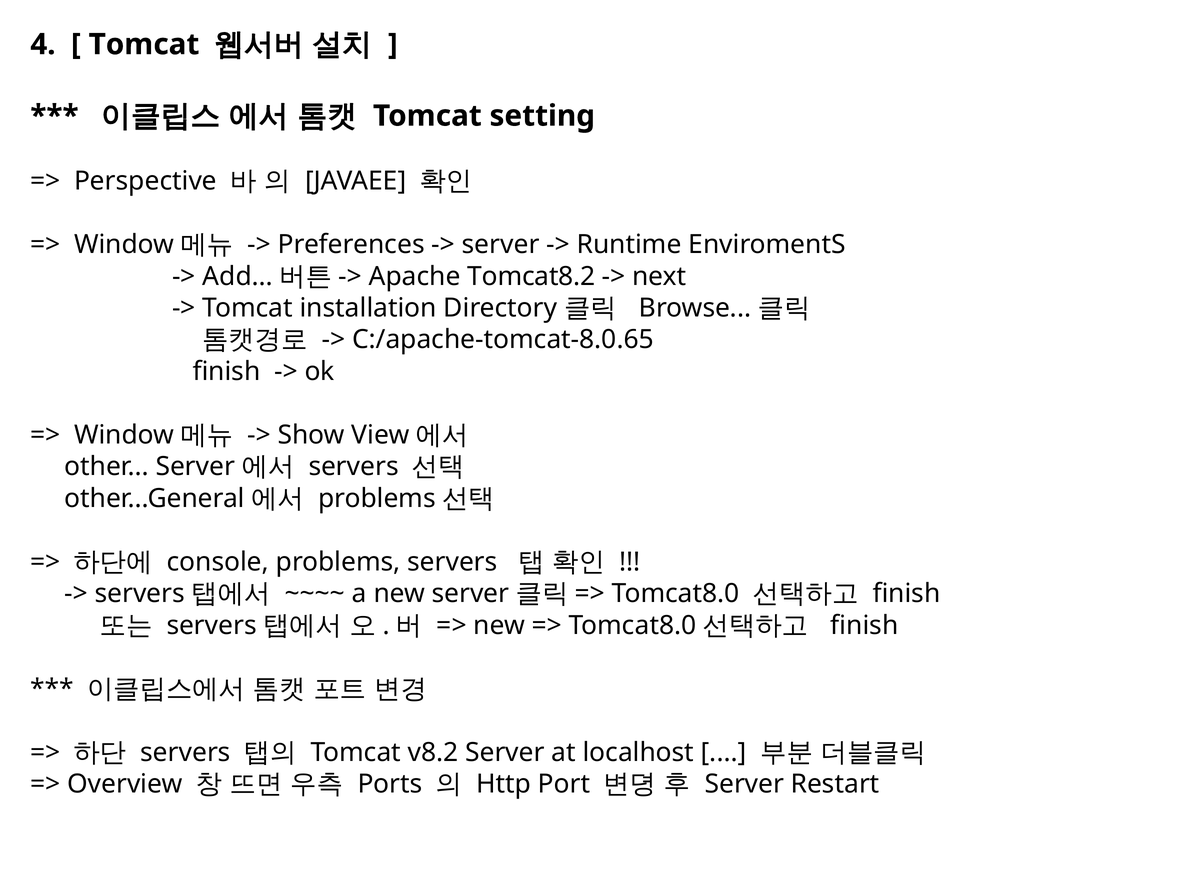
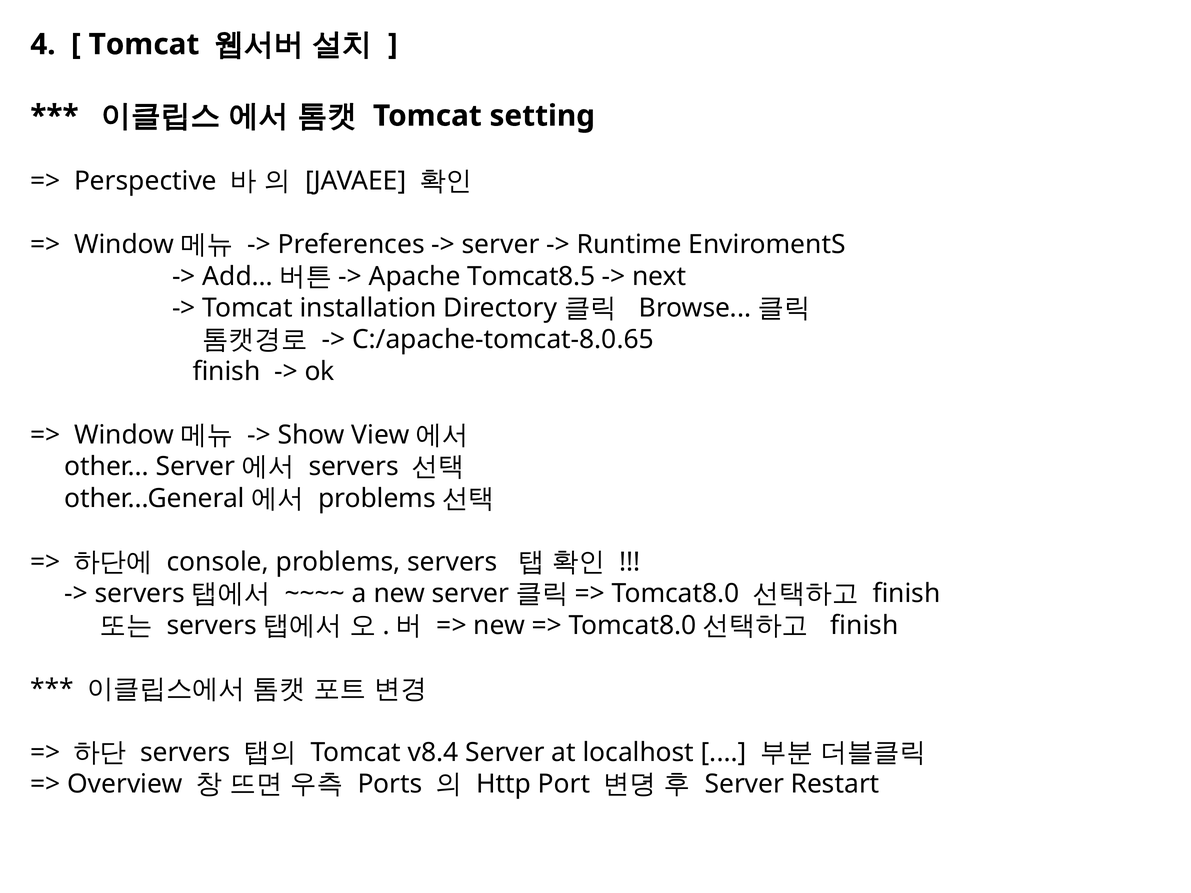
Tomcat8.2: Tomcat8.2 -> Tomcat8.5 (531, 276)
v8.2: v8.2 -> v8.4 (433, 753)
